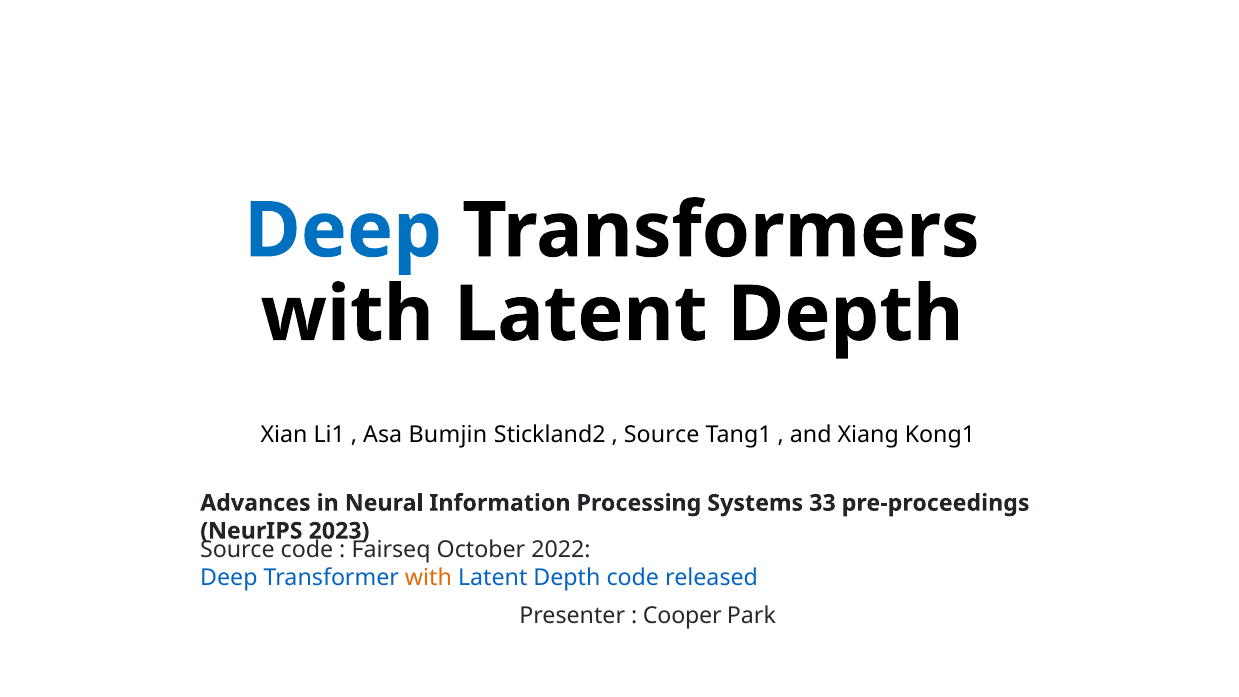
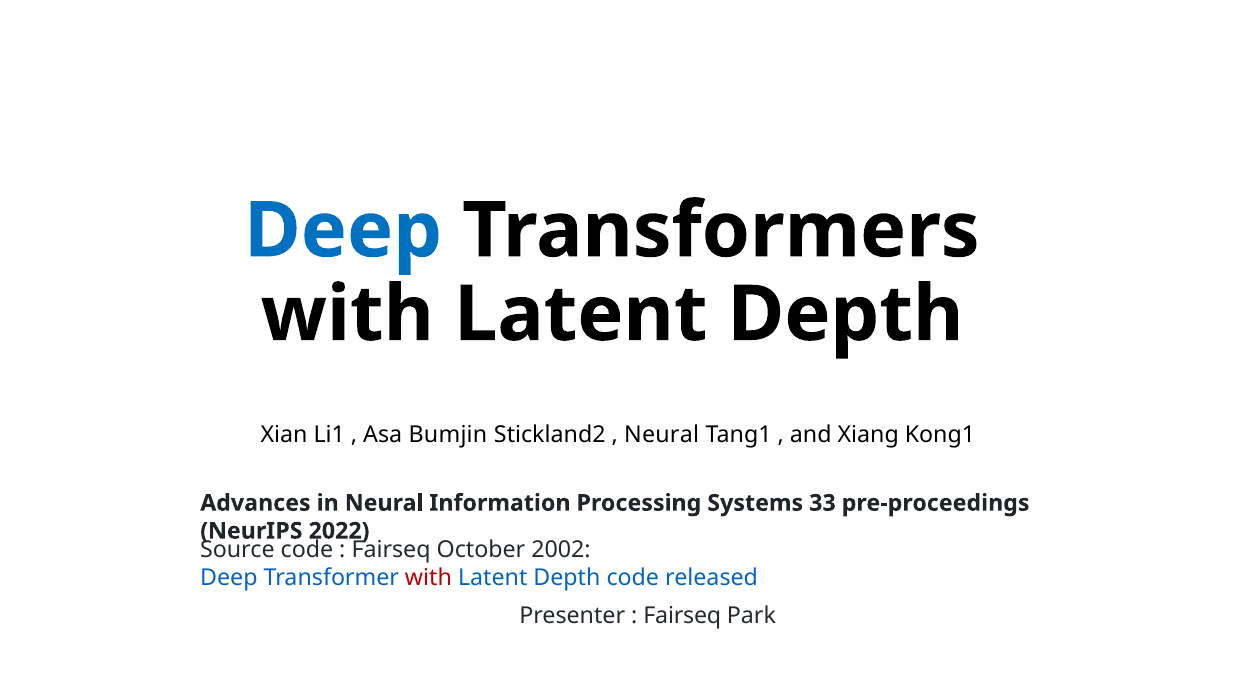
Source: Source -> Neural (662, 435)
2023: 2023 -> 2022 (339, 531)
2022: 2022 -> 2002 (561, 550)
with colour: orange -> red (428, 578)
Cooper: Cooper -> Fairseq (682, 616)
